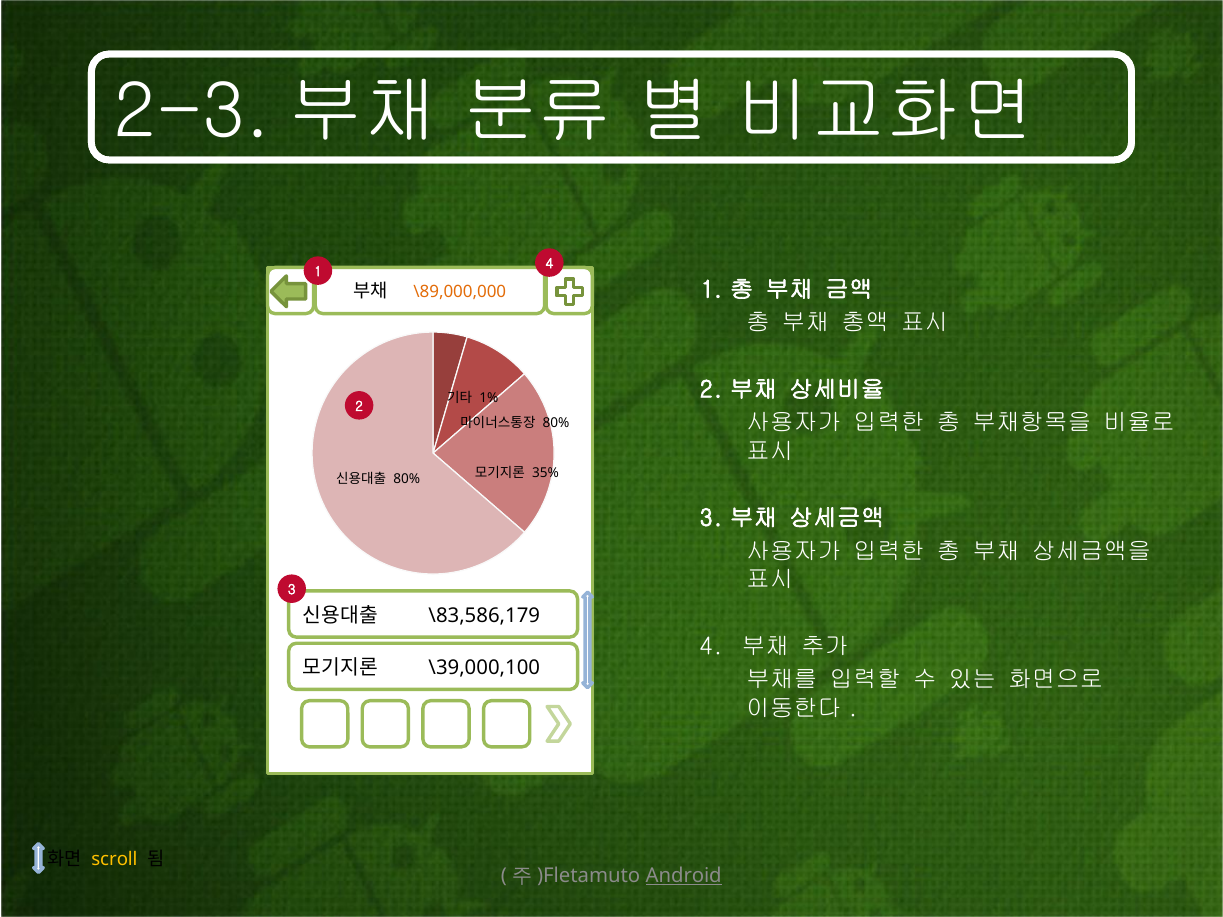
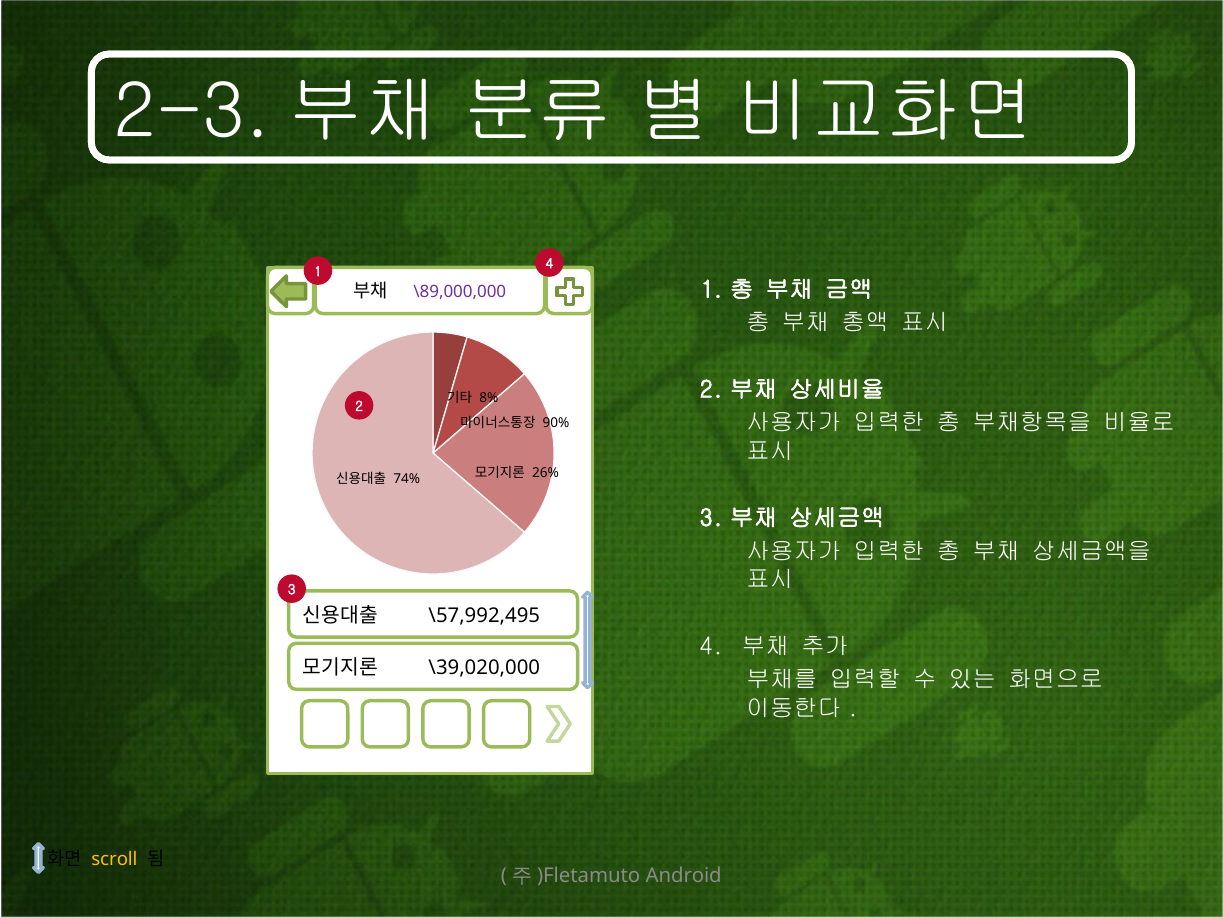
\89,000,000 colour: orange -> purple (460, 292)
1%: 1% -> 8% (489, 398)
80%: 80% -> 90% (556, 423)
35%: 35% -> 26% (545, 473)
80%: 80% -> 74% (407, 479)
\83,586,179: \83,586,179 -> \57,992,495 (484, 616)
\39,000,100: \39,000,100 -> \39,020,000 (484, 668)
Android underline: present -> none (684, 876)
